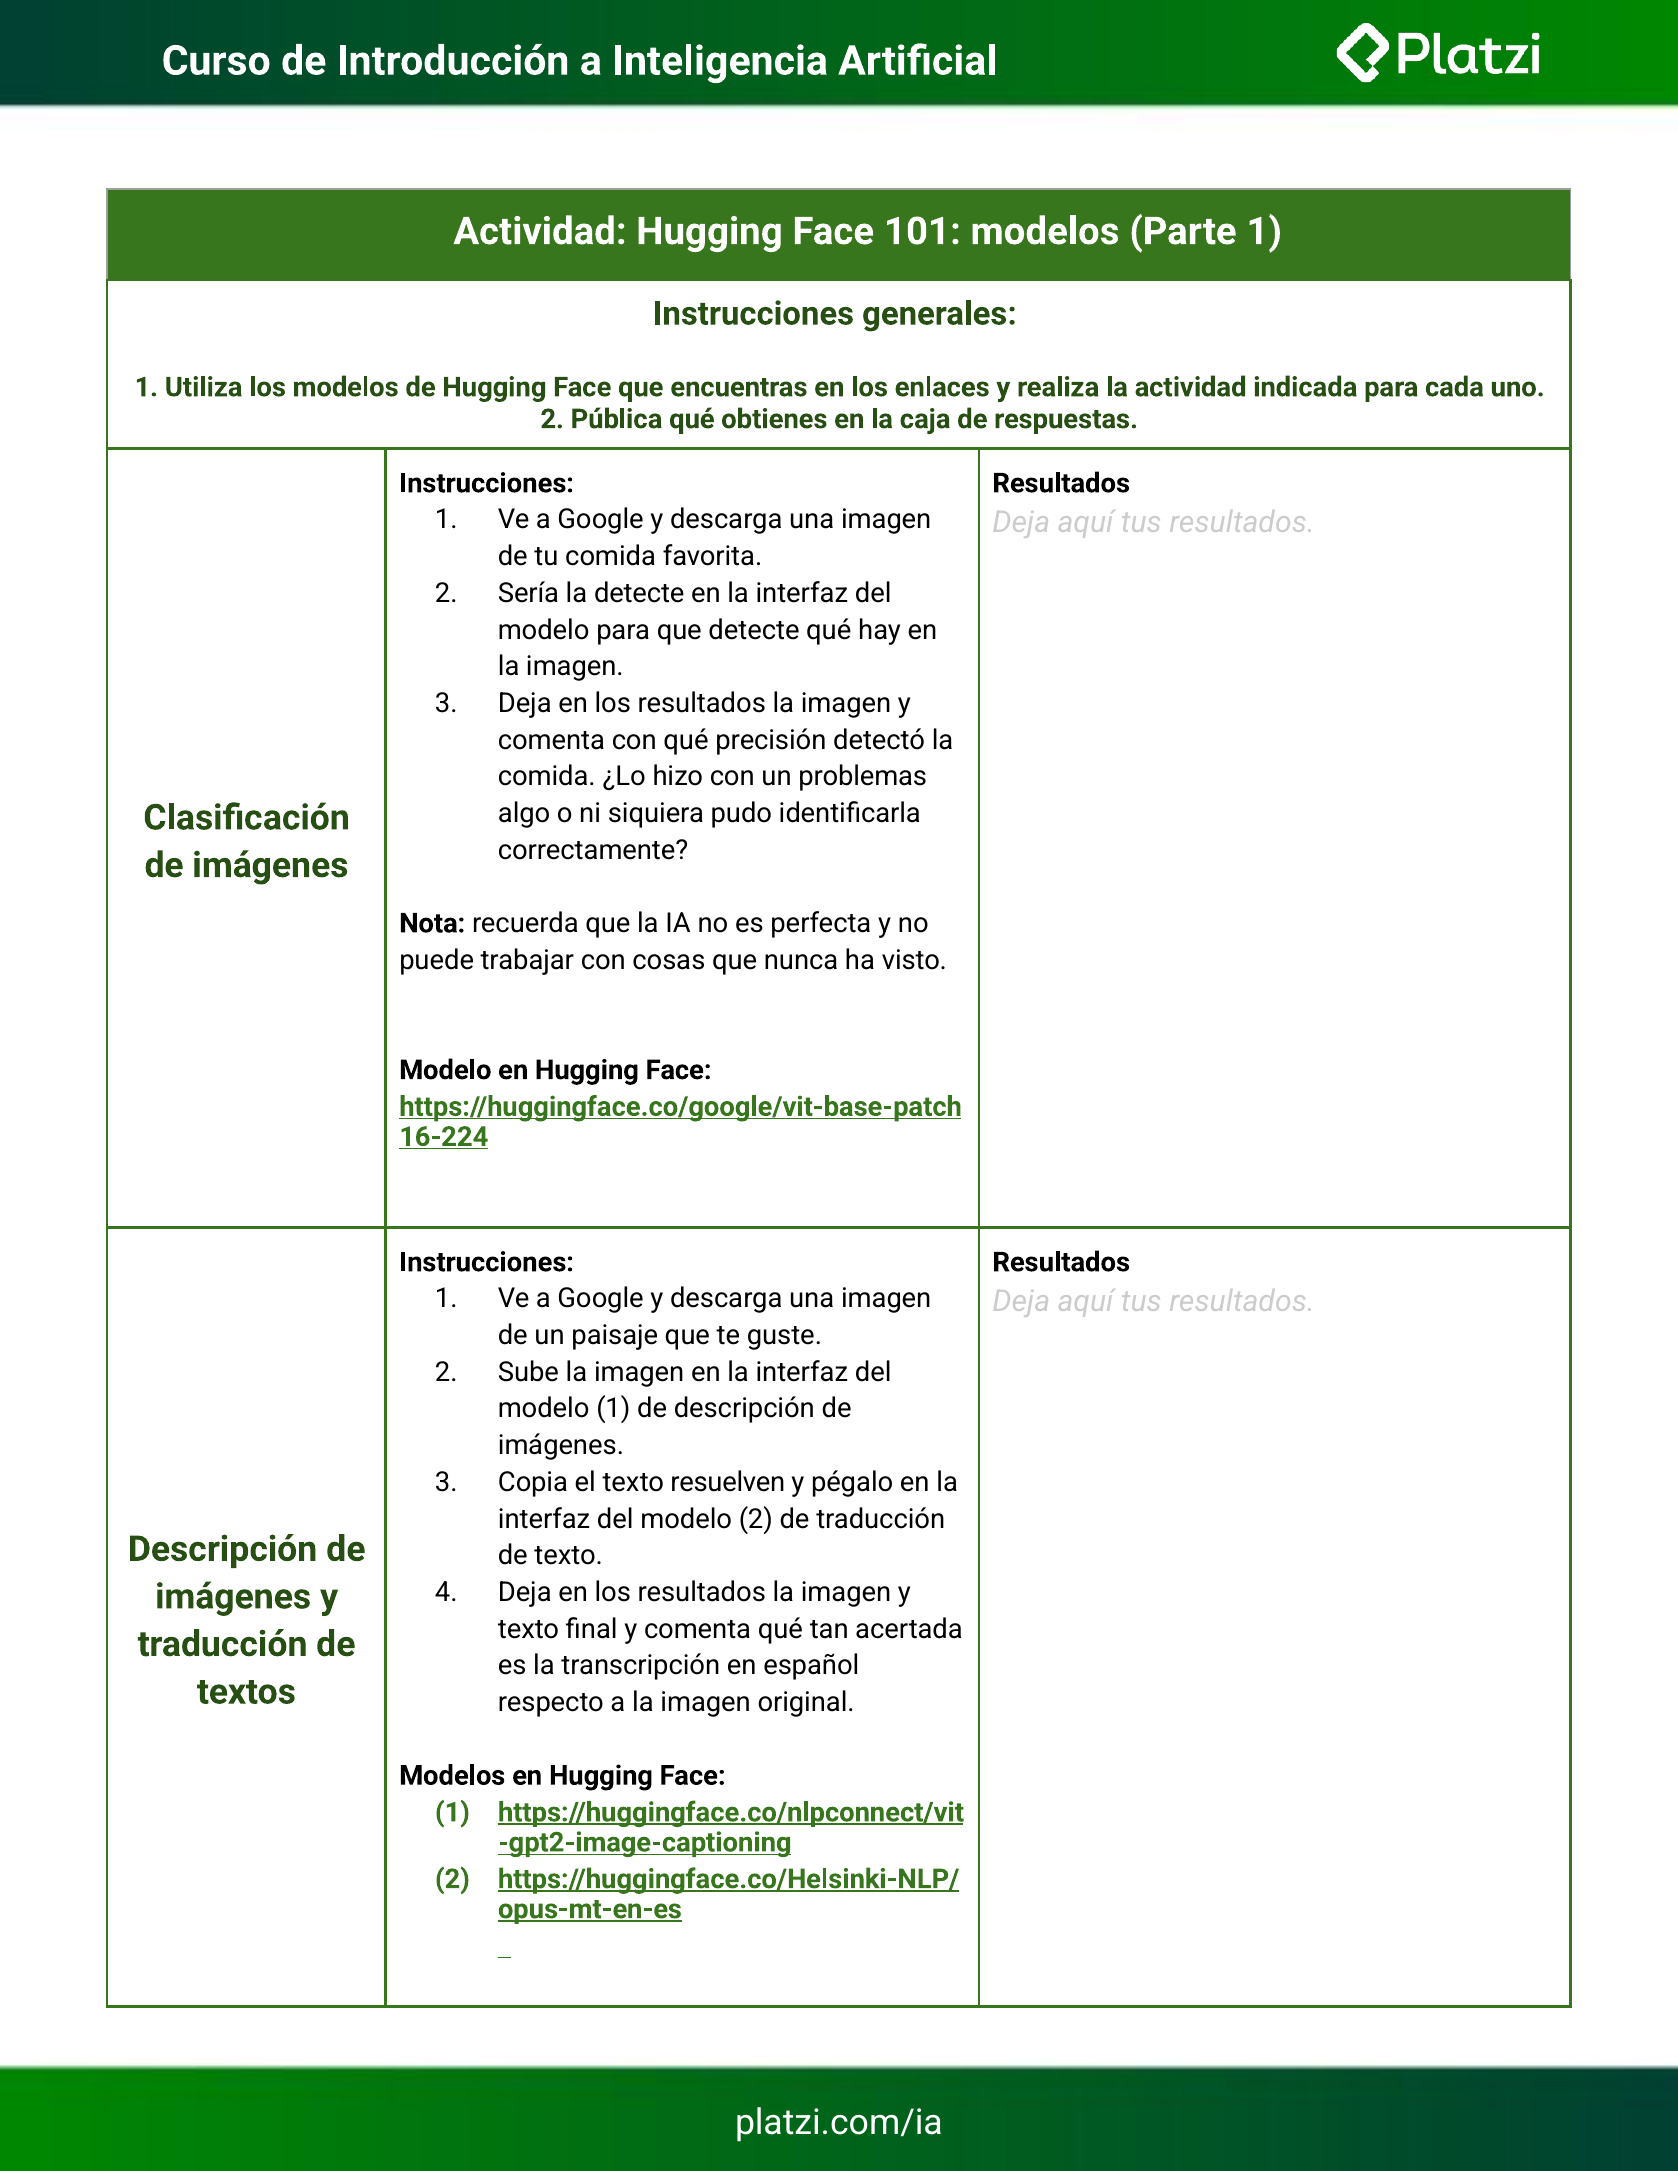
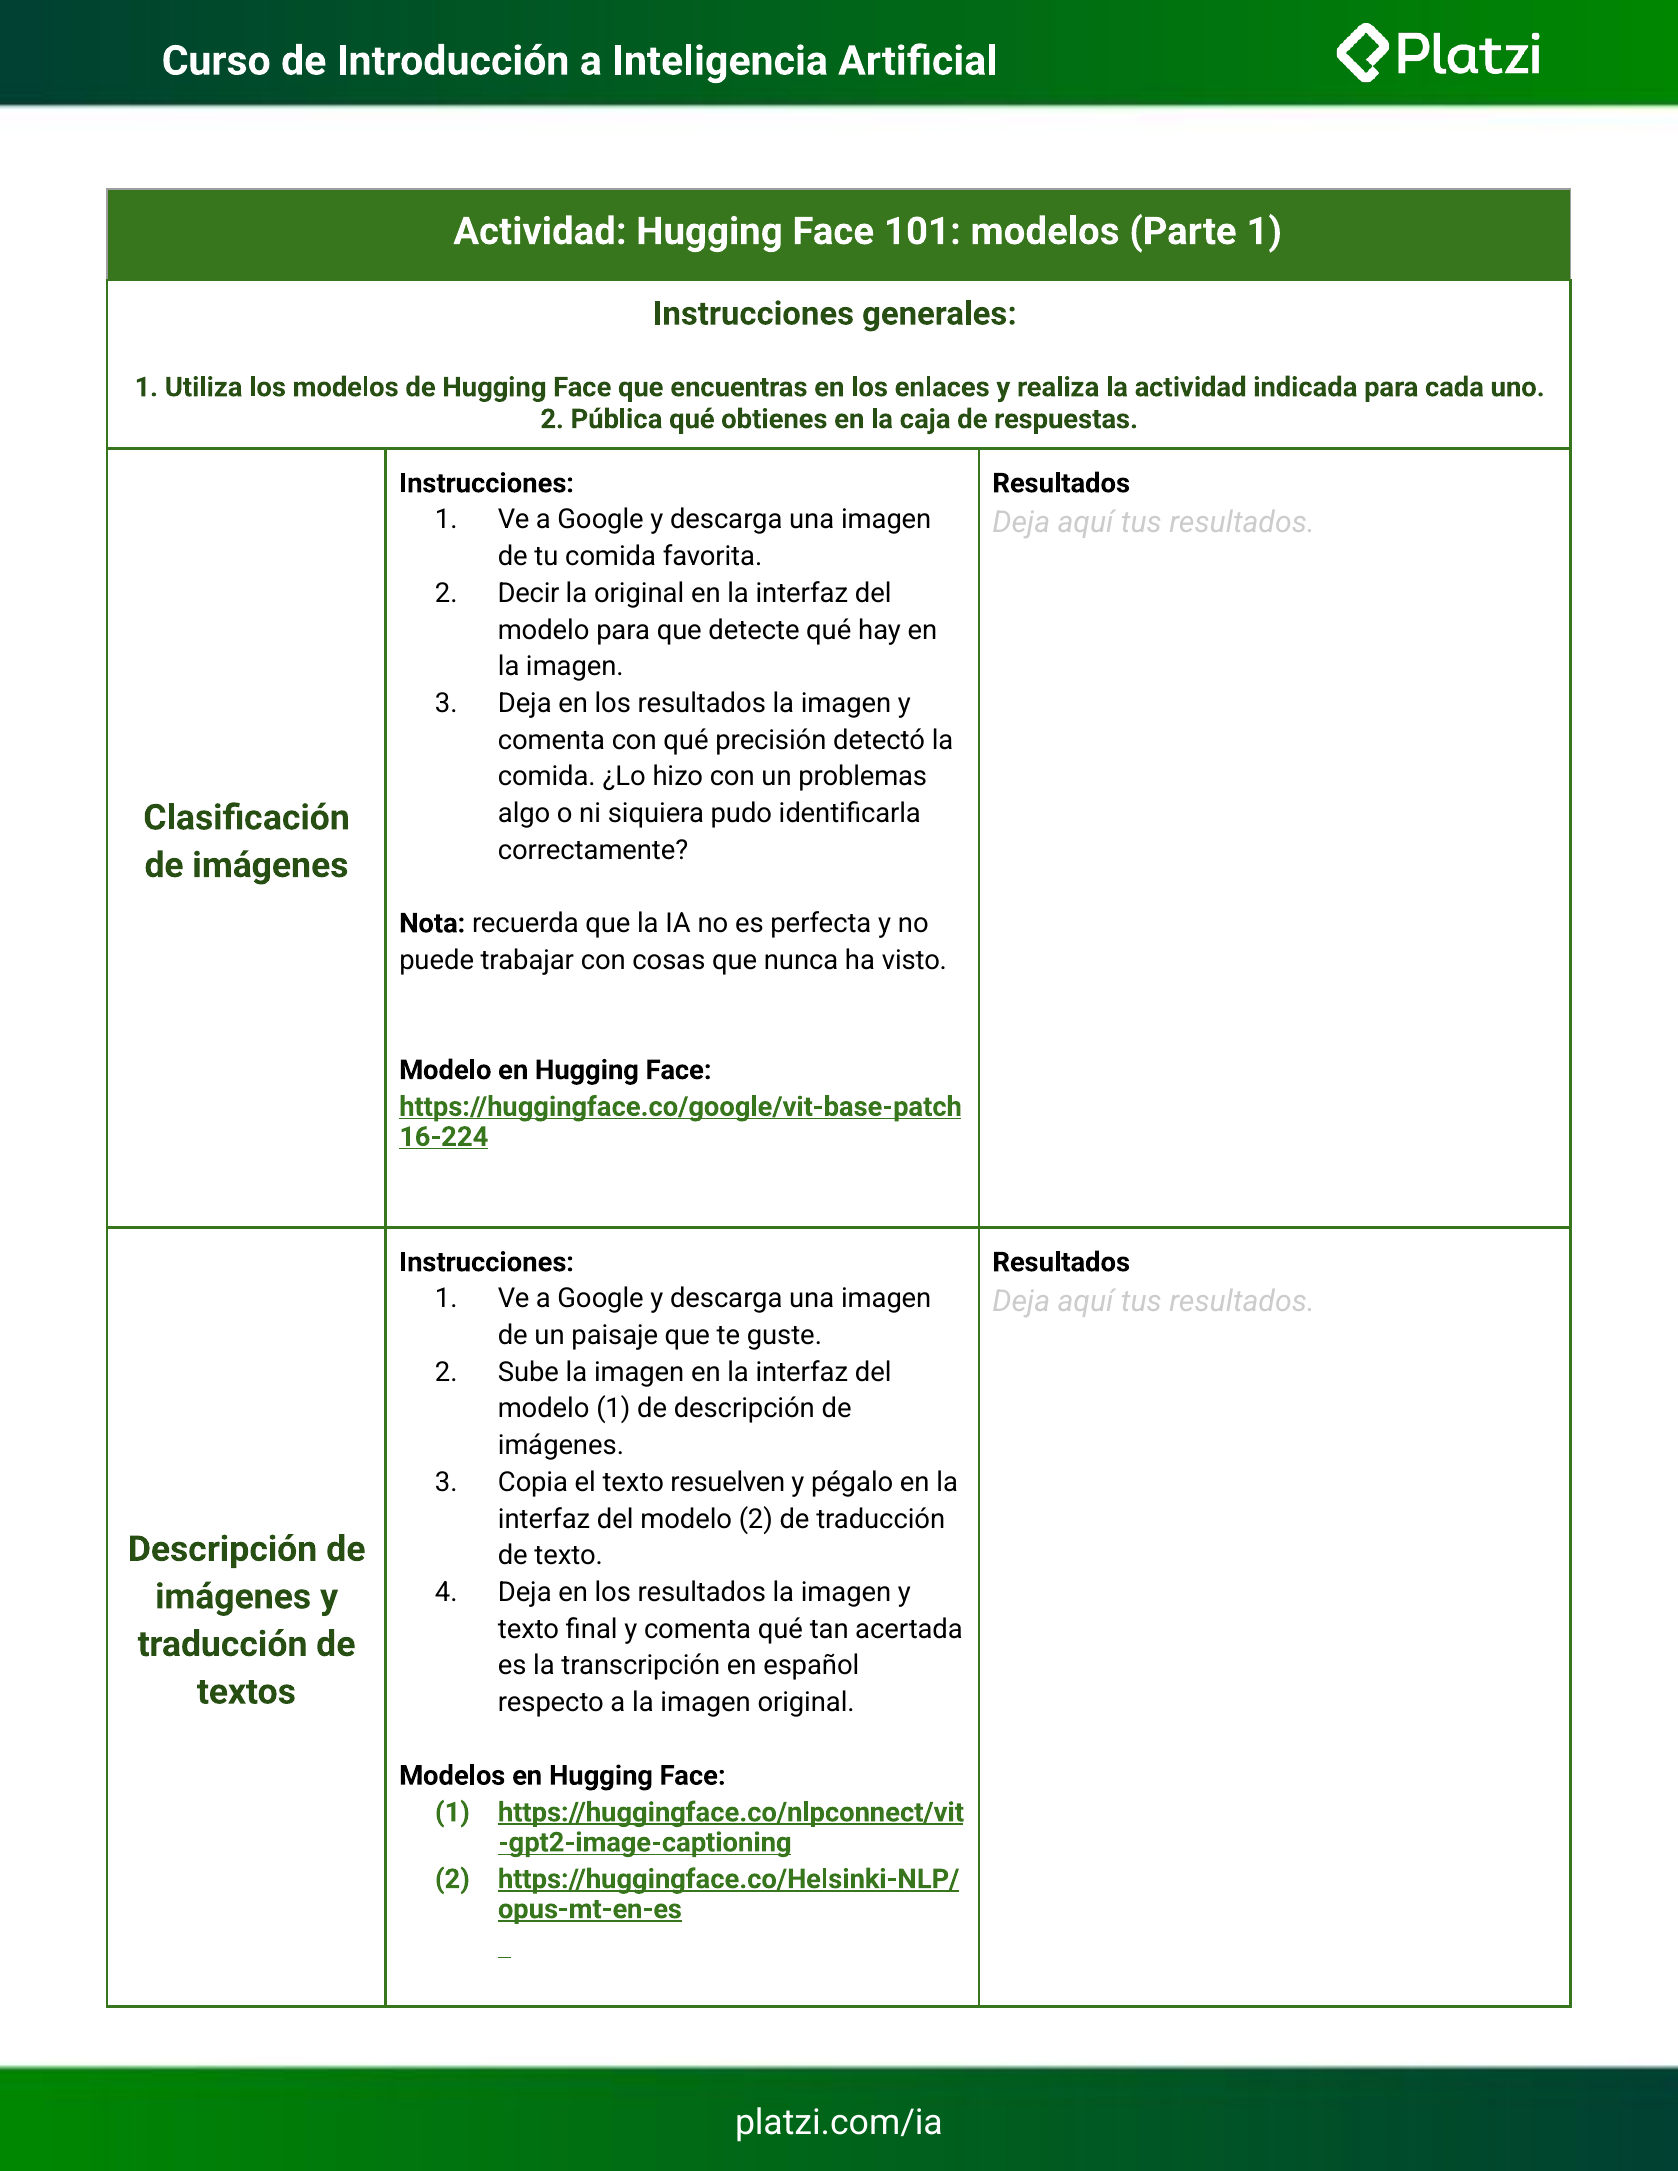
Sería: Sería -> Decir (529, 593)
la detecte: detecte -> original (639, 593)
